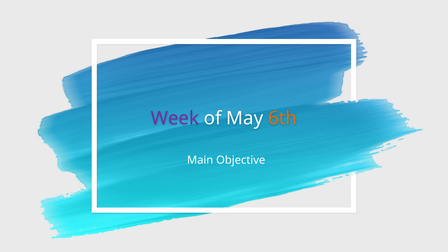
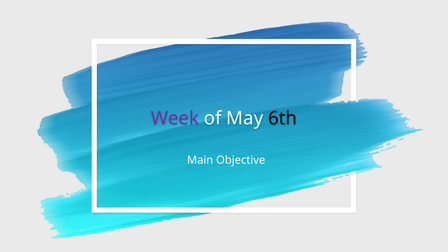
6th colour: orange -> black (282, 118)
